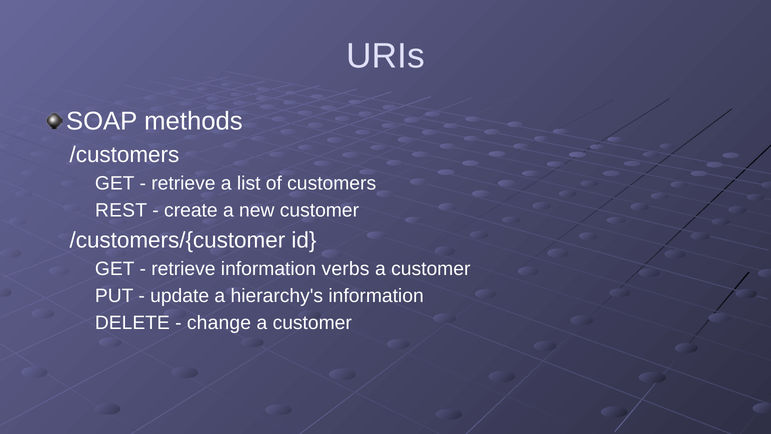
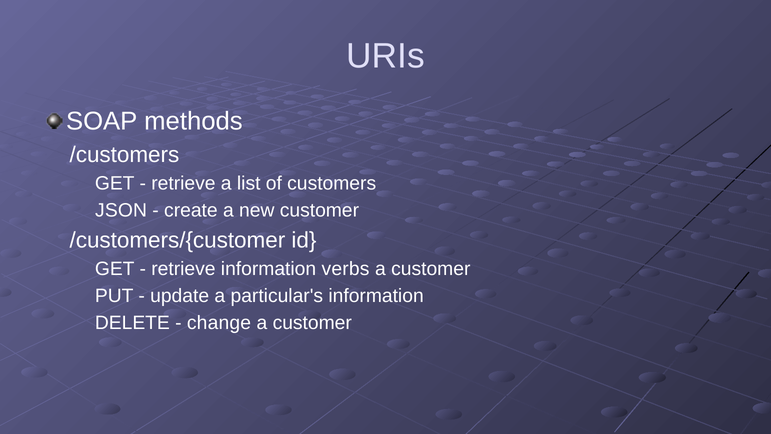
REST: REST -> JSON (121, 210)
hierarchy's: hierarchy's -> particular's (277, 296)
